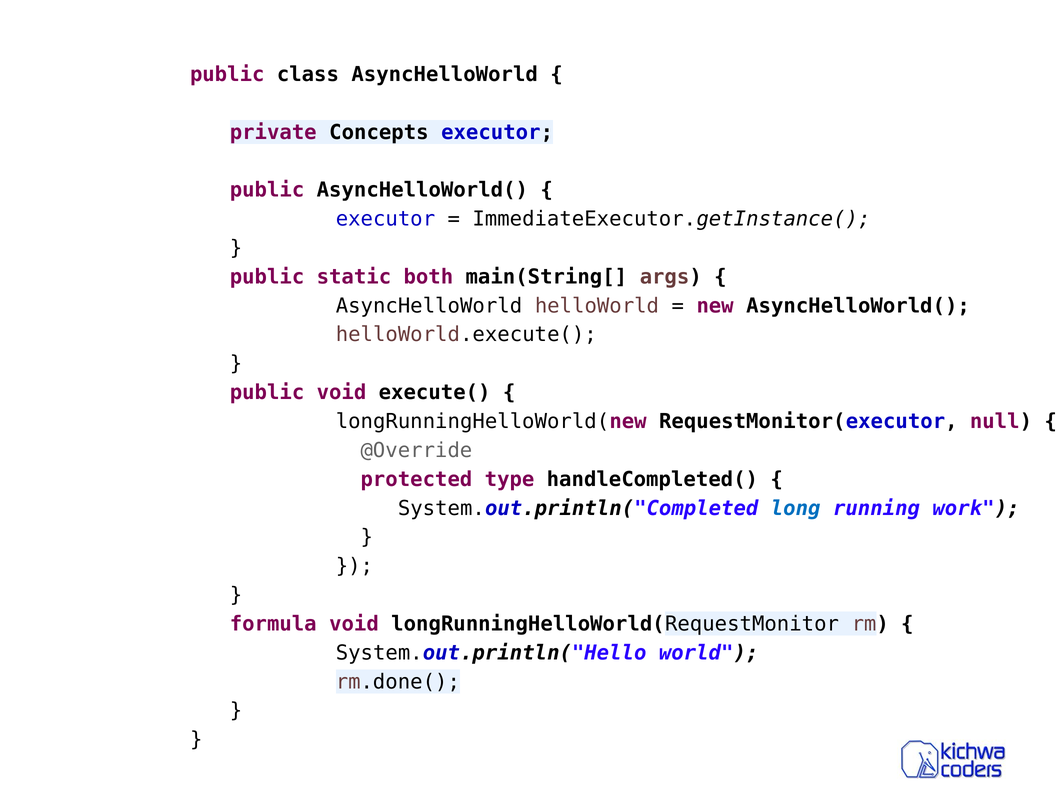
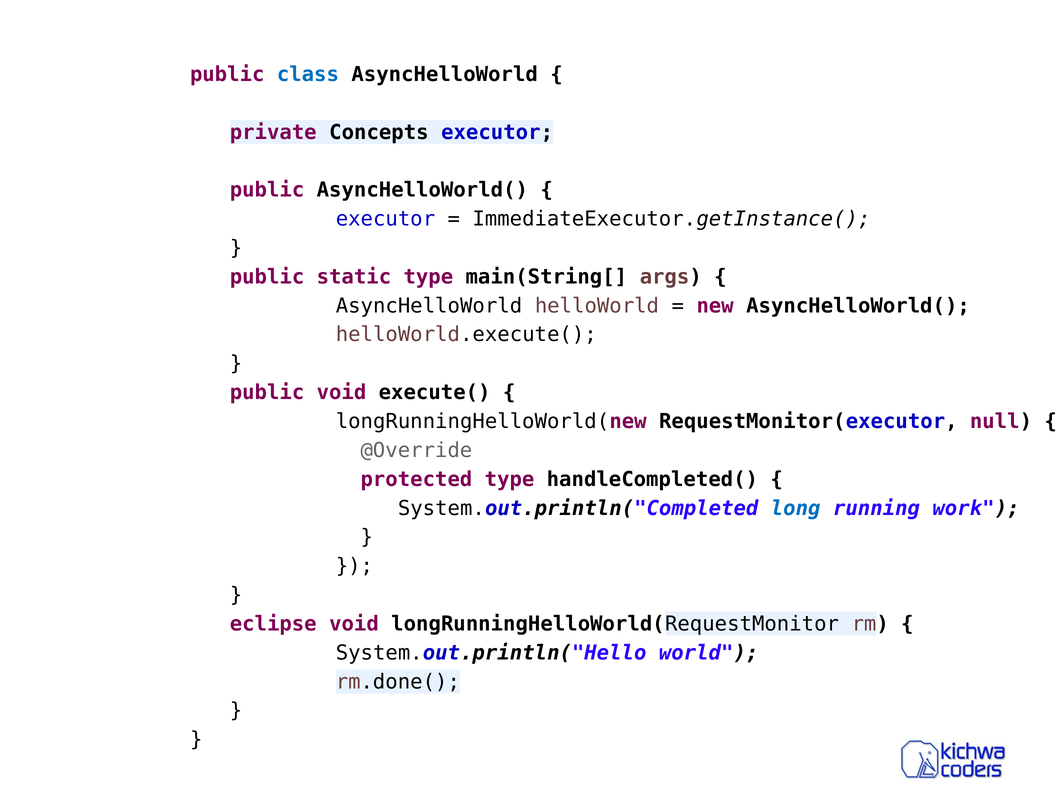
class colour: black -> blue (308, 74)
static both: both -> type (428, 277)
formula: formula -> eclipse (273, 624)
